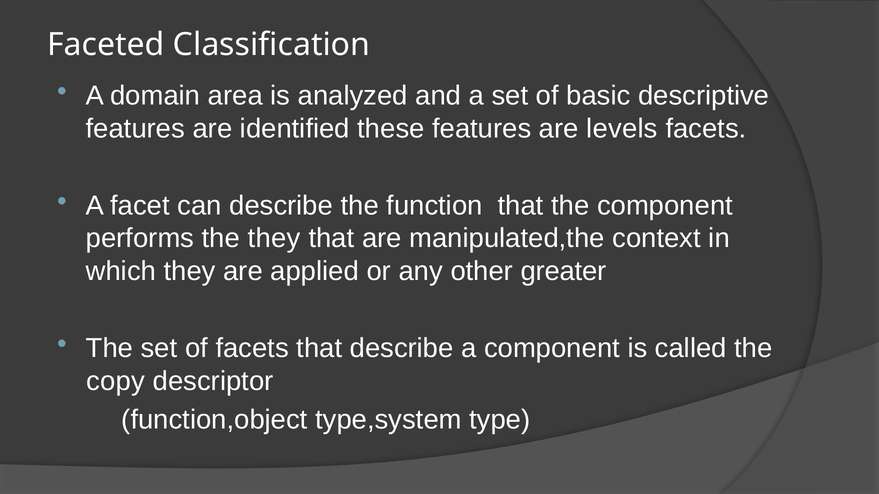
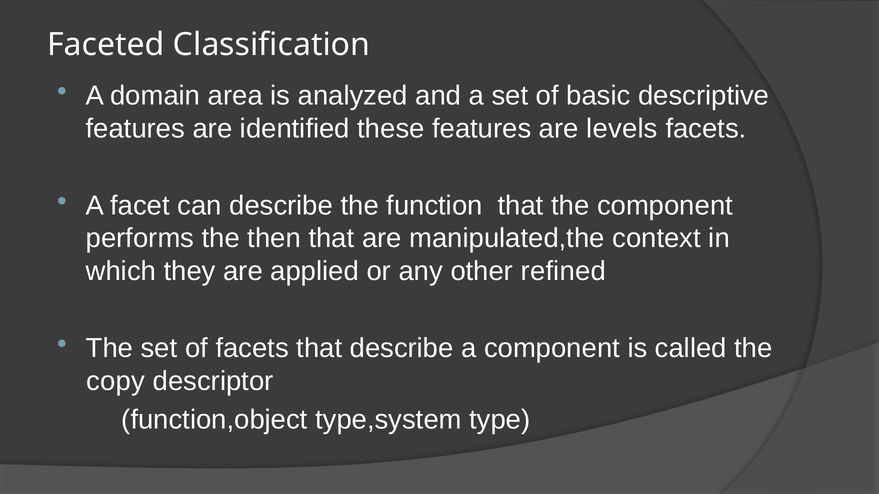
the they: they -> then (274, 239)
greater: greater -> refined (563, 272)
